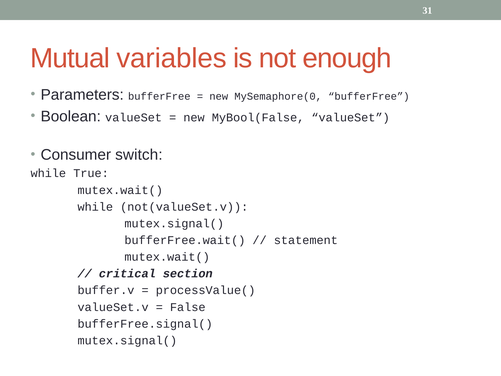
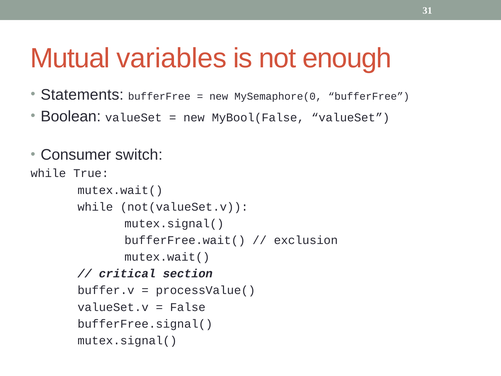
Parameters: Parameters -> Statements (82, 95)
statement: statement -> exclusion (306, 240)
